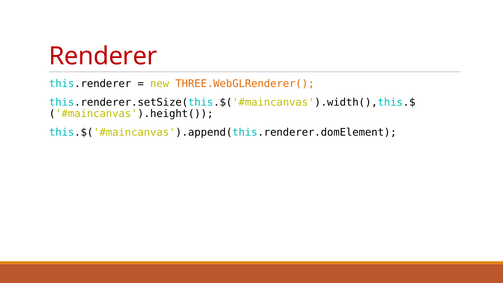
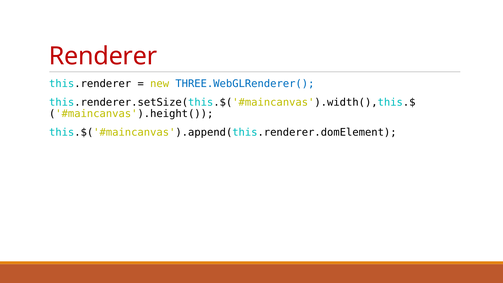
THREE.WebGLRenderer( colour: orange -> blue (245, 84)
